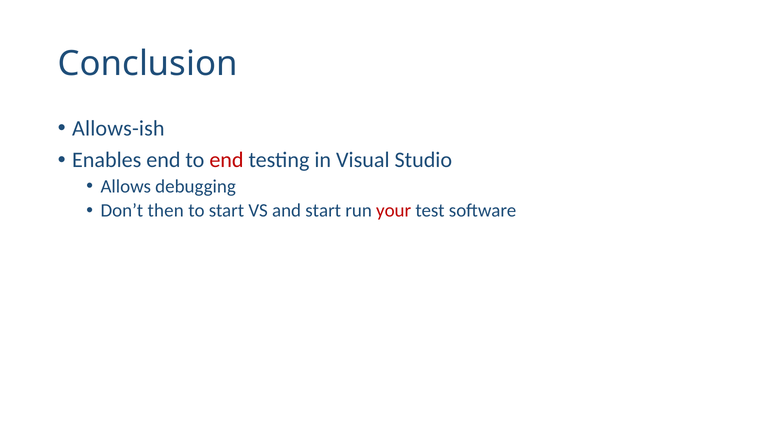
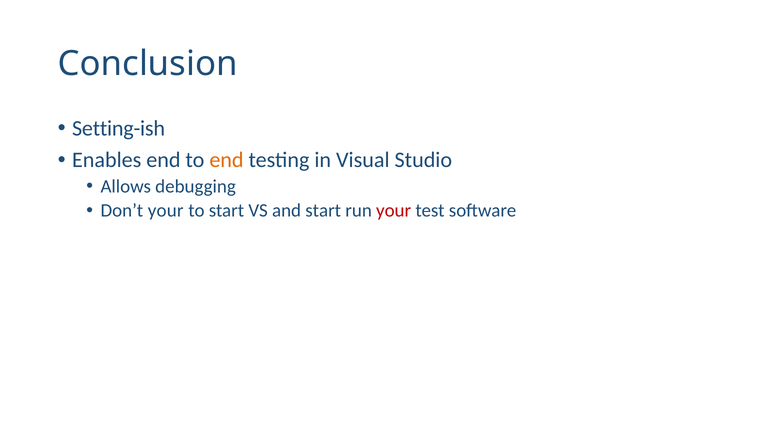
Allows-ish: Allows-ish -> Setting-ish (119, 128)
end colour: red -> orange (226, 160)
Don’t then: then -> your (166, 211)
